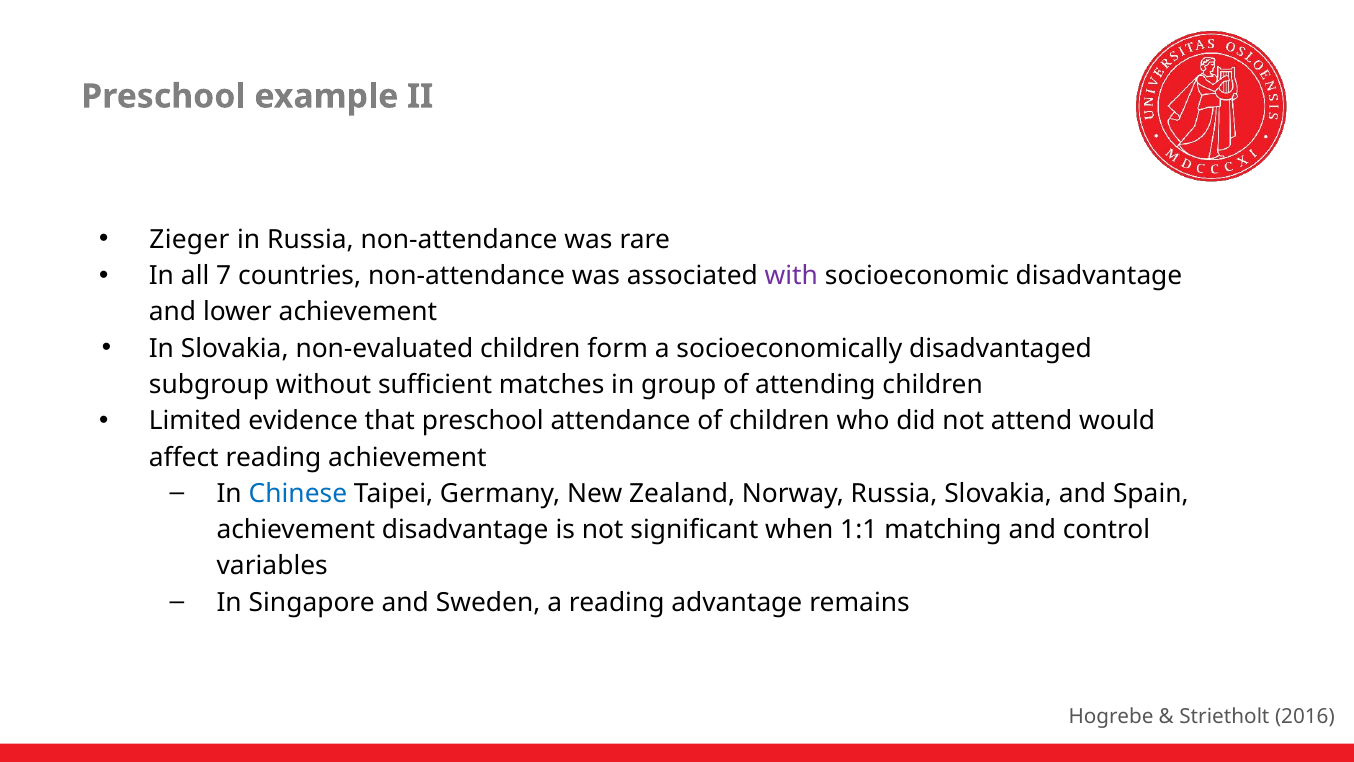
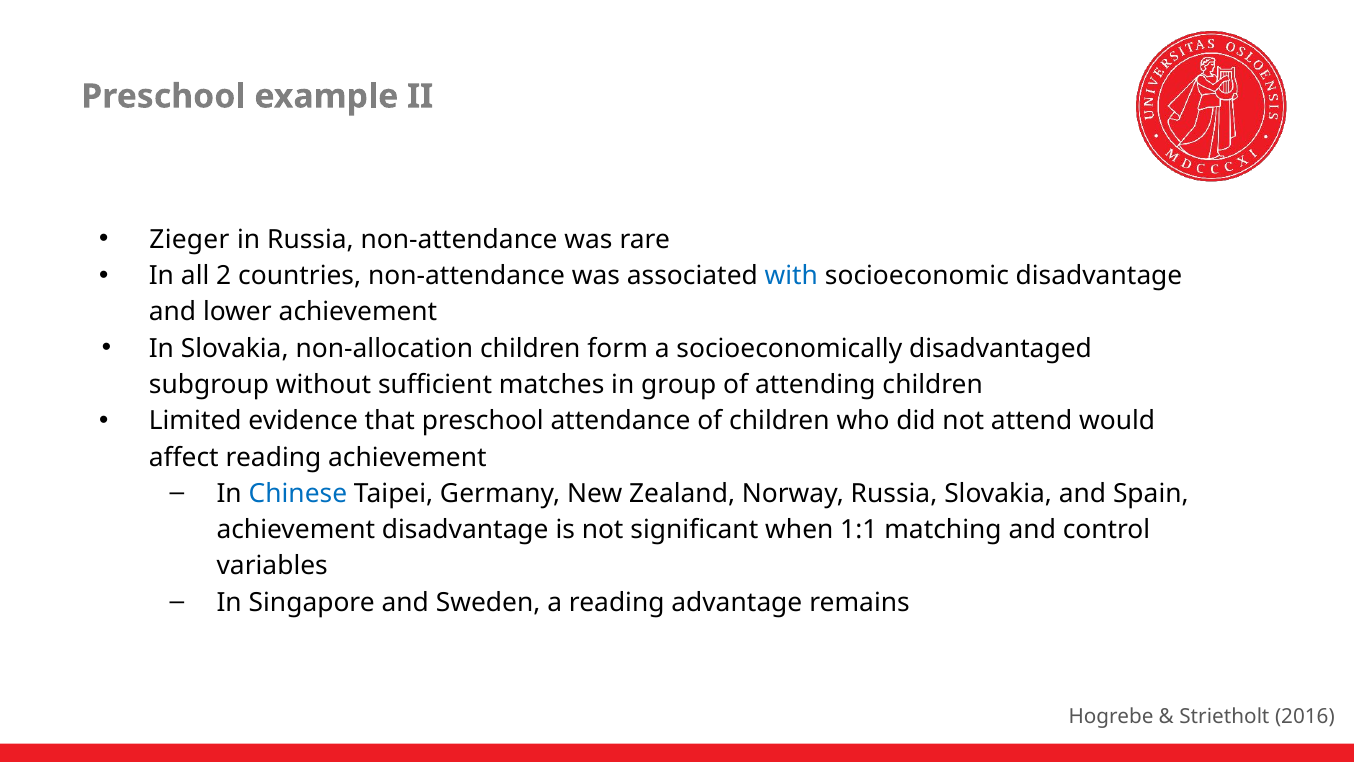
7: 7 -> 2 (224, 276)
with colour: purple -> blue (791, 276)
non-evaluated: non-evaluated -> non-allocation (384, 348)
